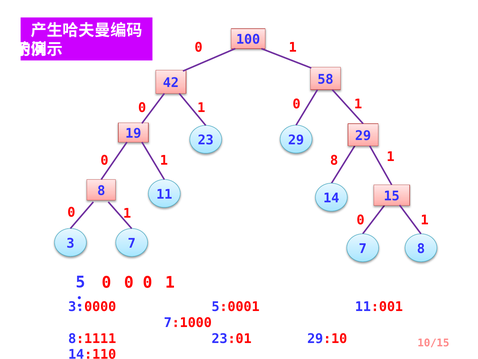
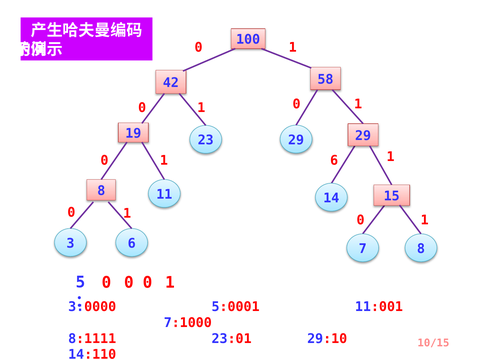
1 8: 8 -> 6 (334, 160)
3 7: 7 -> 6 (132, 243)
